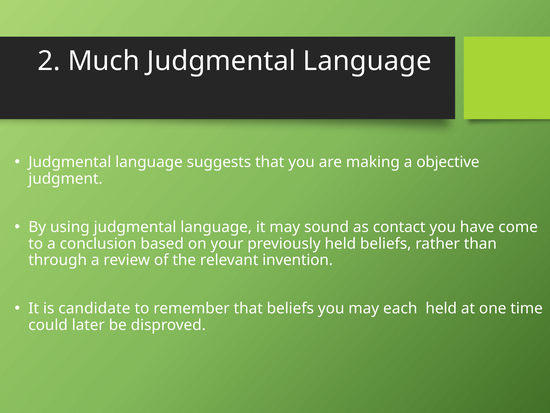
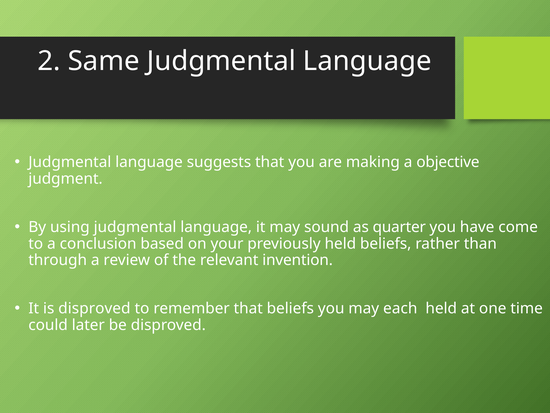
Much: Much -> Same (104, 61)
contact: contact -> quarter (399, 227)
is candidate: candidate -> disproved (94, 308)
